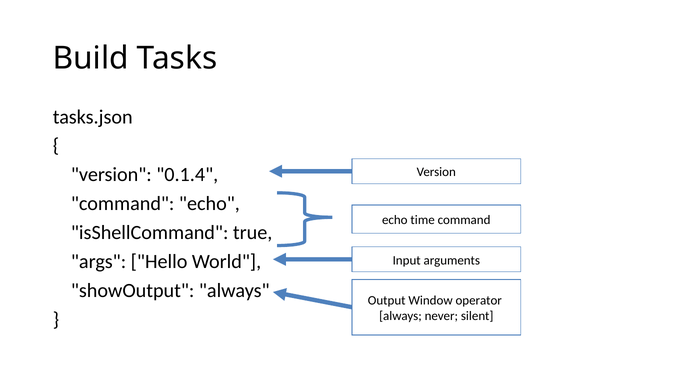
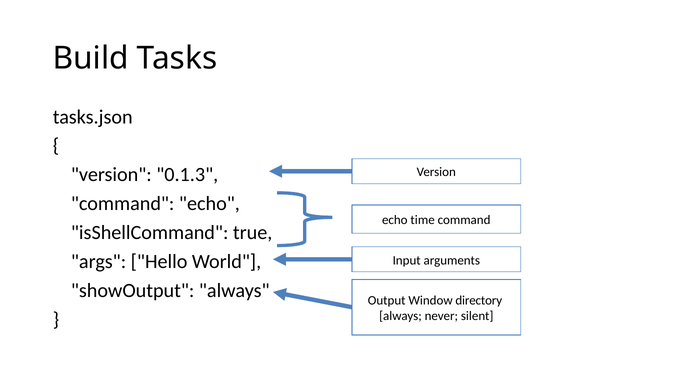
0.1.4: 0.1.4 -> 0.1.3 (187, 175)
operator: operator -> directory (479, 301)
